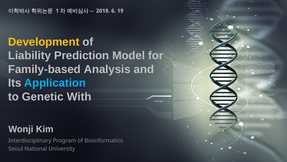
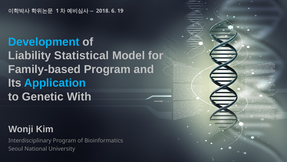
Development colour: yellow -> light blue (44, 42)
Prediction: Prediction -> Statistical (82, 55)
Family-based Analysis: Analysis -> Program (107, 69)
